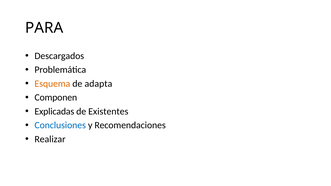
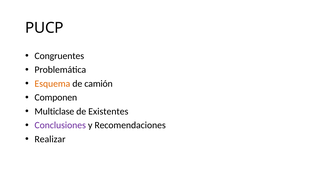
PARA: PARA -> PUCP (44, 28)
Descargados: Descargados -> Congruentes (59, 56)
adapta: adapta -> camión (99, 84)
Explicadas: Explicadas -> Multiclase (54, 111)
Conclusiones colour: blue -> purple (60, 125)
